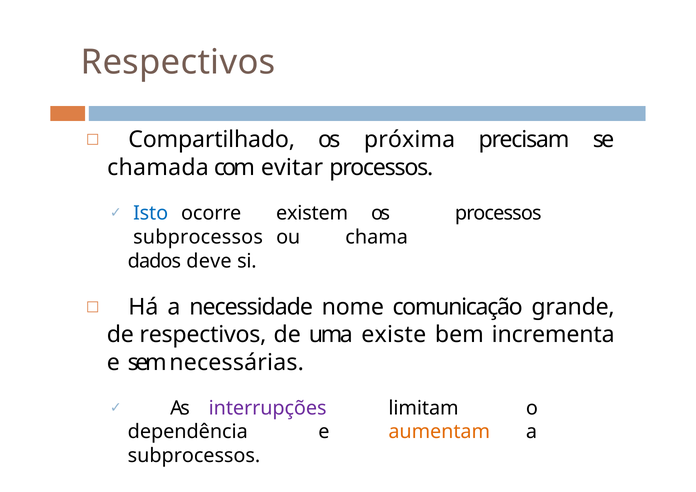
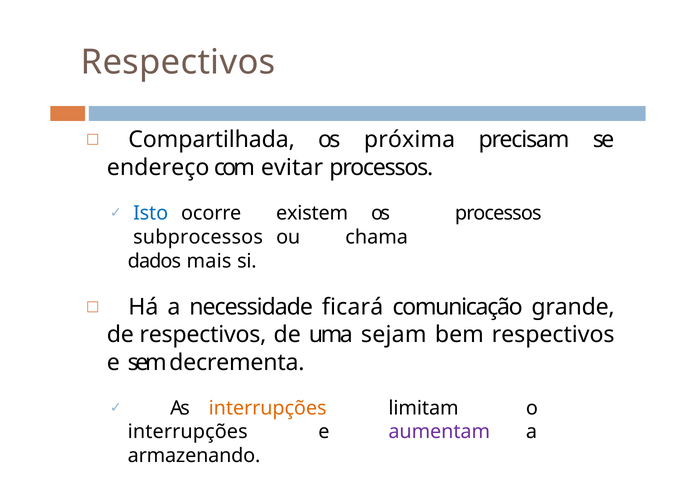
Compartilhado: Compartilhado -> Compartilhada (212, 140)
chamada: chamada -> endereço (158, 167)
deve: deve -> mais (209, 261)
nome: nome -> ficará (353, 307)
existe: existe -> sejam (394, 335)
bem incrementa: incrementa -> respectivos (553, 335)
necessárias: necessárias -> decrementa (237, 362)
interrupções colour: purple -> orange (268, 408)
dependência: dependência -> interrupções (188, 432)
aumentam colour: orange -> purple (439, 432)
subprocessos: subprocessos -> armazenando (194, 455)
